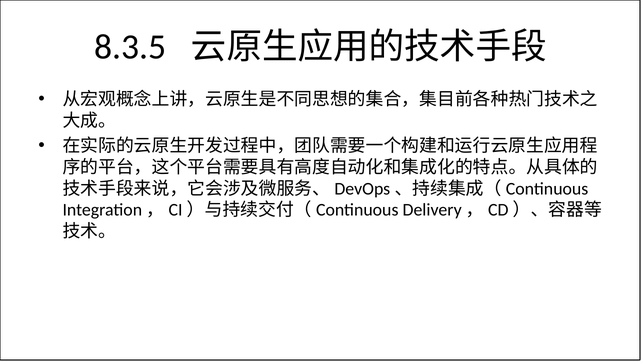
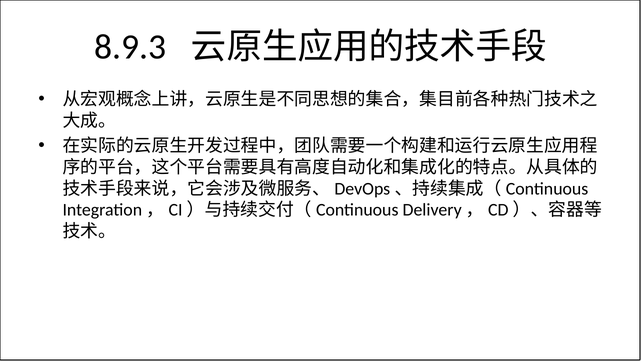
8.3.5: 8.3.5 -> 8.9.3 (130, 47)
